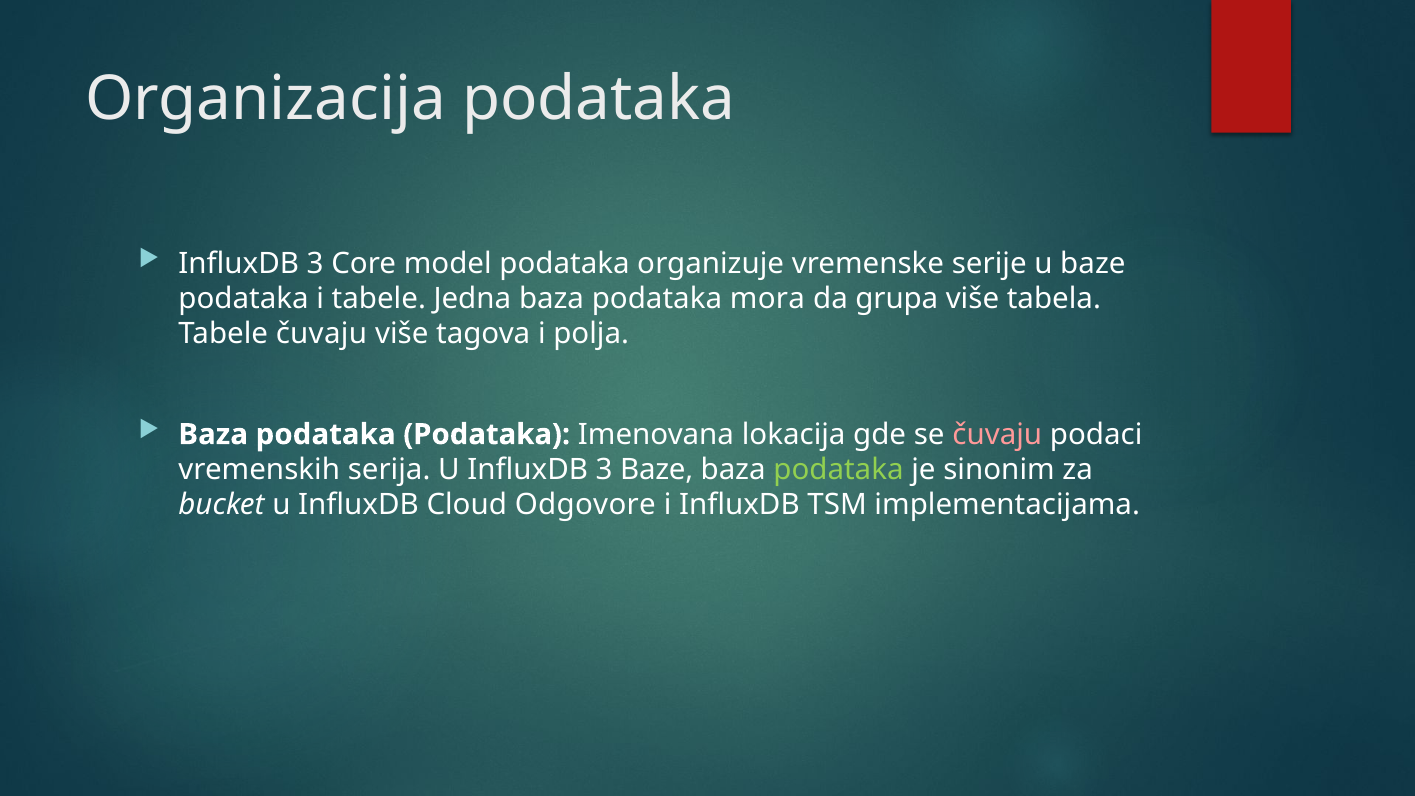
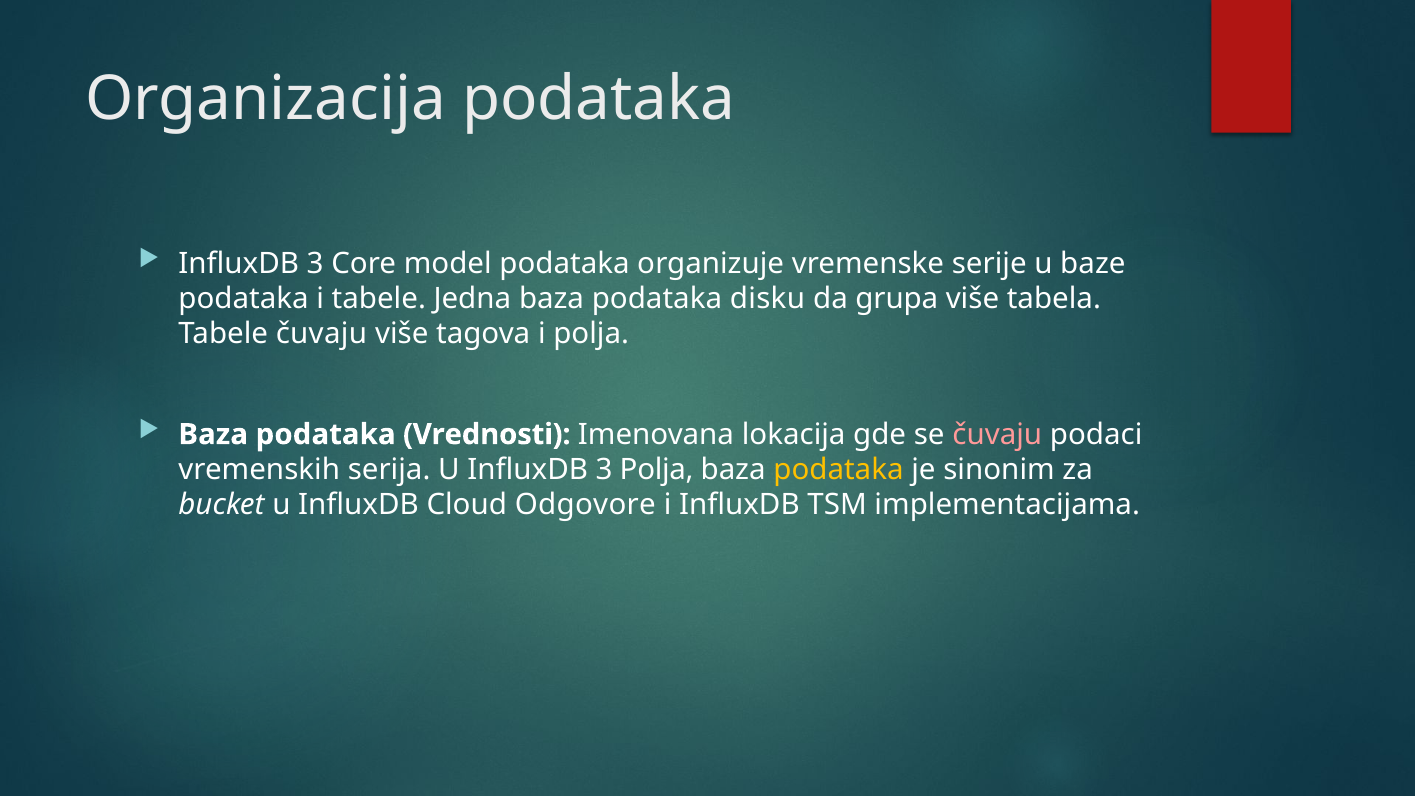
mora: mora -> disku (767, 299)
podataka Podataka: Podataka -> Vrednosti (487, 434)
3 Baze: Baze -> Polja (657, 470)
podataka colour: light green -> yellow (838, 470)
